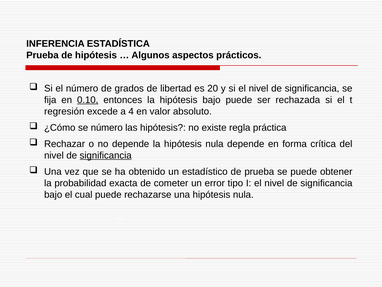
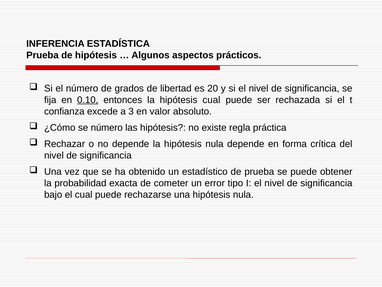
hipótesis bajo: bajo -> cual (211, 100)
regresión: regresión -> confianza (64, 111)
4: 4 -> 3 (131, 111)
significancia underline: present -> none (106, 155)
